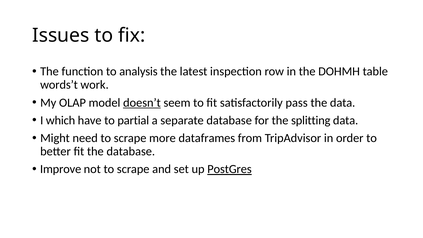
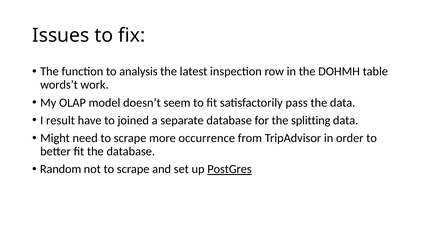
doesn’t underline: present -> none (142, 103)
which: which -> result (60, 120)
partial: partial -> joined (133, 120)
dataframes: dataframes -> occurrence (207, 138)
Improve: Improve -> Random (61, 169)
